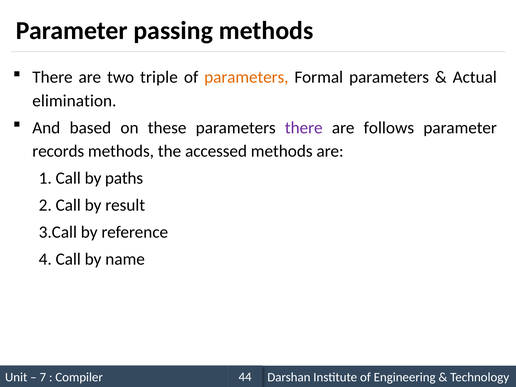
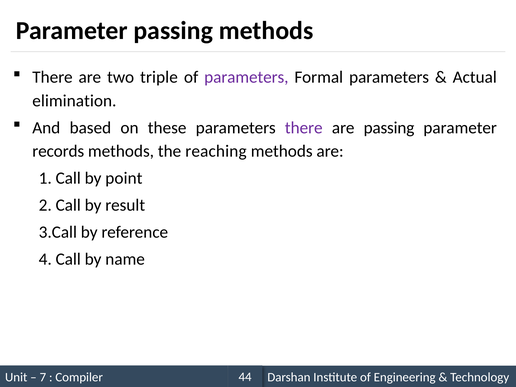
parameters colour: orange -> purple (246, 77)
are follows: follows -> passing (389, 128)
accessed: accessed -> reaching (216, 151)
paths: paths -> point (124, 178)
